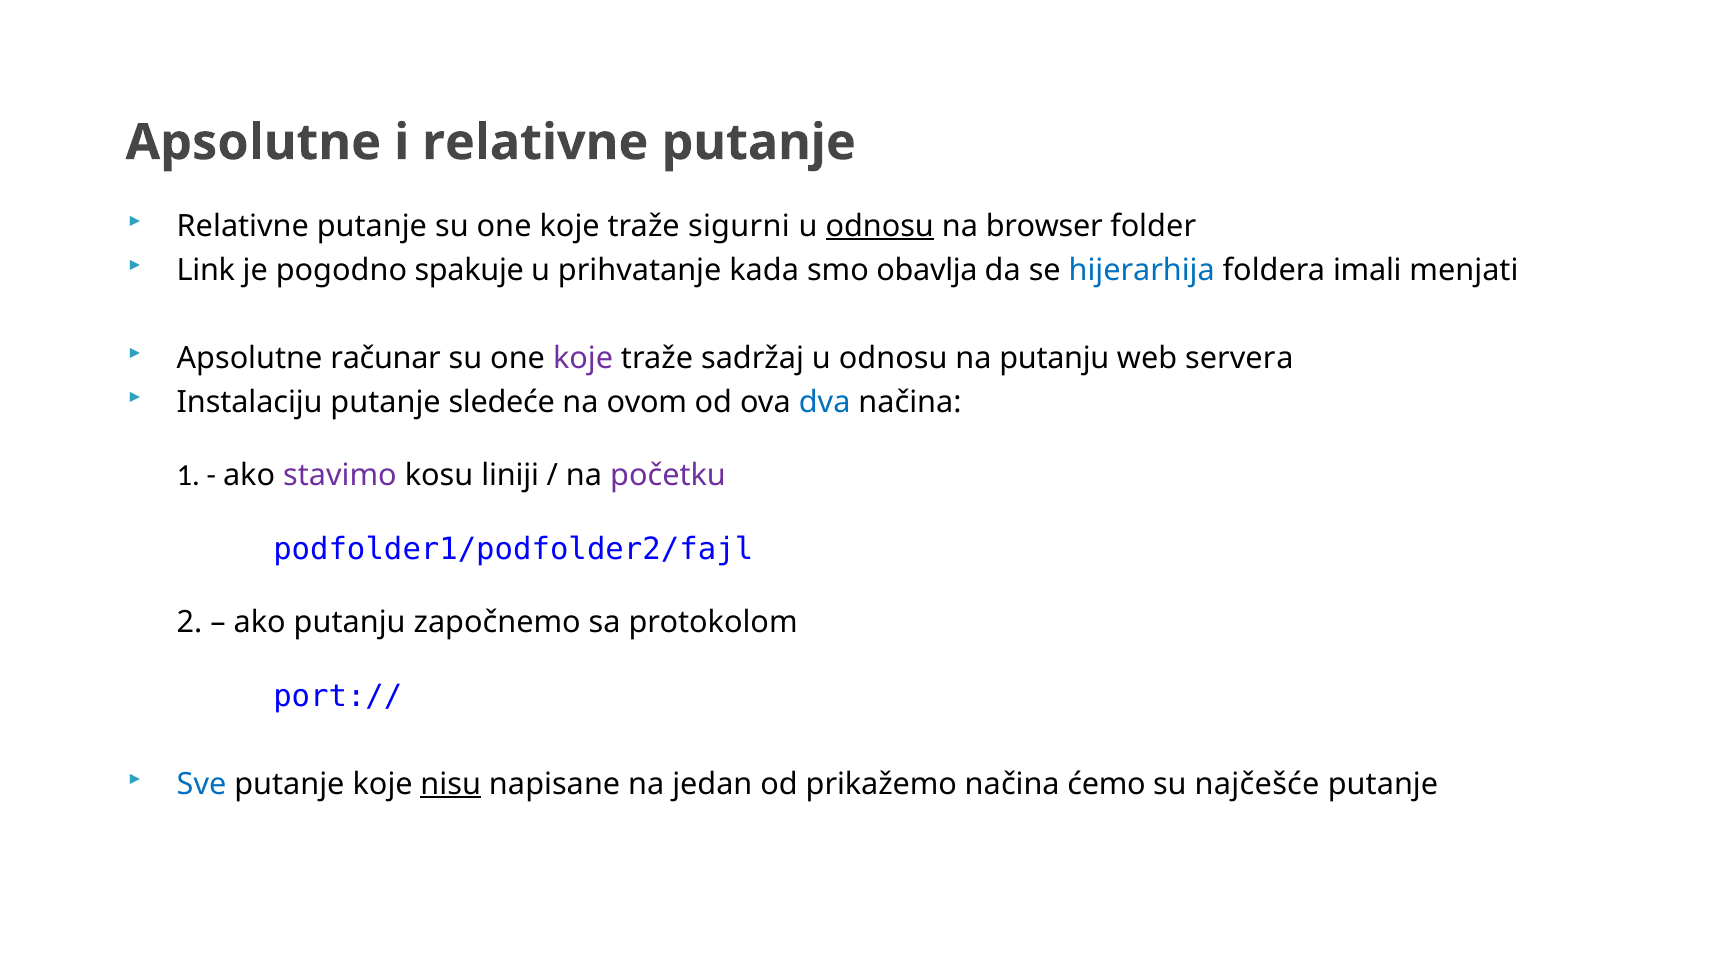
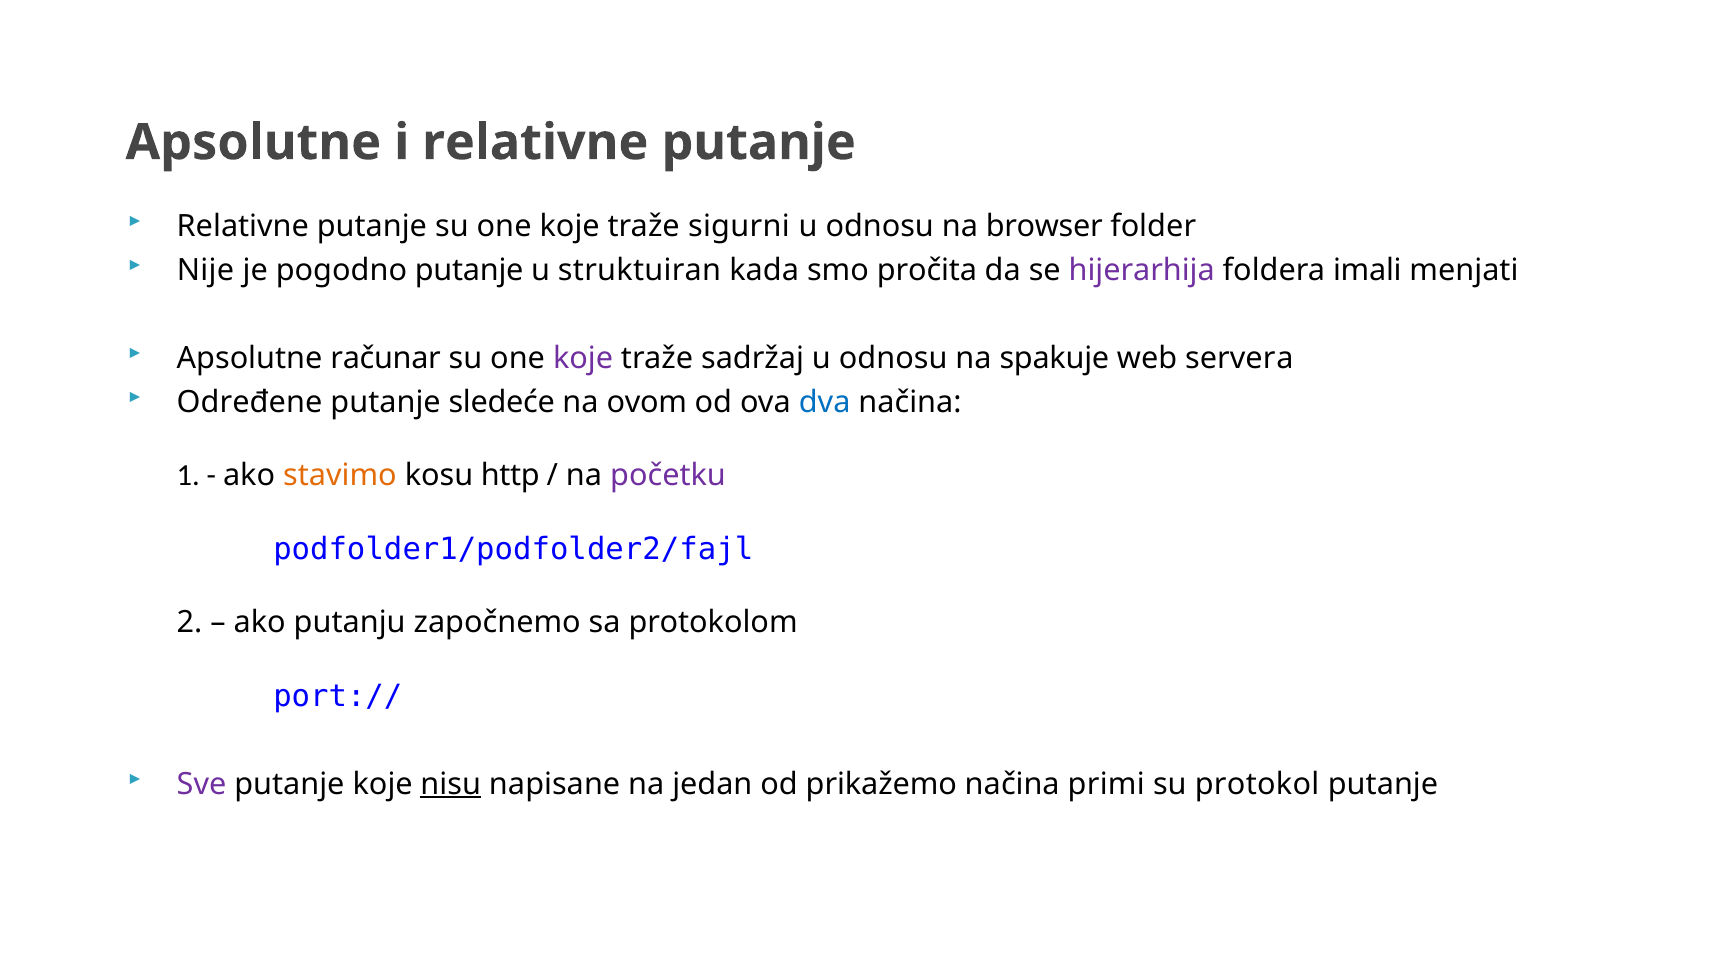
odnosu underline: present -> none (880, 226)
Link: Link -> Nije (206, 270)
pogodno spakuje: spakuje -> putanje (469, 270)
prihvatanje: prihvatanje -> struktuiran (640, 270)
obavlja: obavlja -> pročita (927, 270)
hijerarhija colour: blue -> purple (1142, 270)
na putanju: putanju -> spakuje (1054, 358)
Instalaciju: Instalaciju -> Određene (250, 402)
stavimo colour: purple -> orange (340, 475)
liniji: liniji -> http (510, 475)
Sve colour: blue -> purple (202, 784)
ćemo: ćemo -> primi (1106, 784)
najčešće: najčešće -> protokol (1257, 784)
